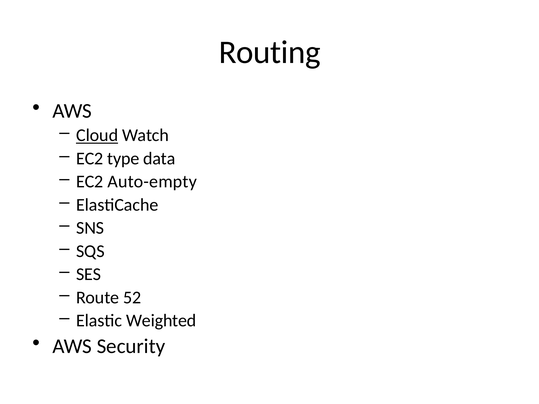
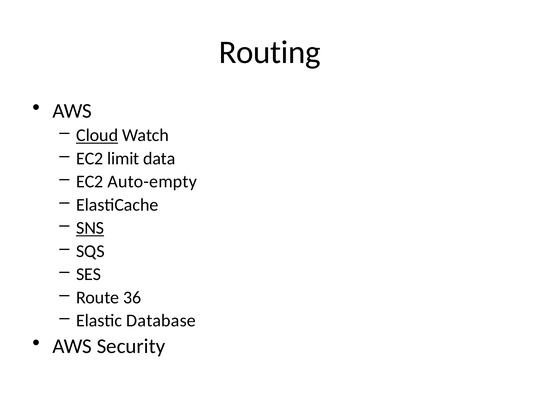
type: type -> limit (123, 159)
SNS underline: none -> present (90, 228)
52: 52 -> 36 (132, 298)
Weighted: Weighted -> Database (161, 321)
